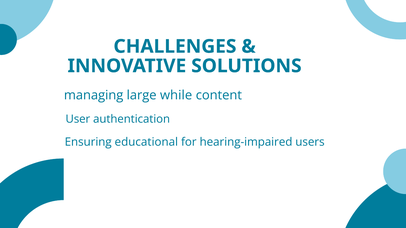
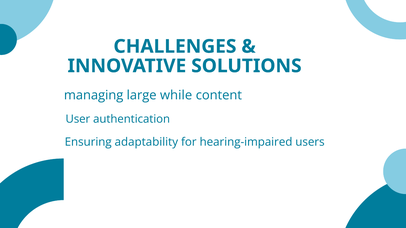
educational: educational -> adaptability (146, 142)
